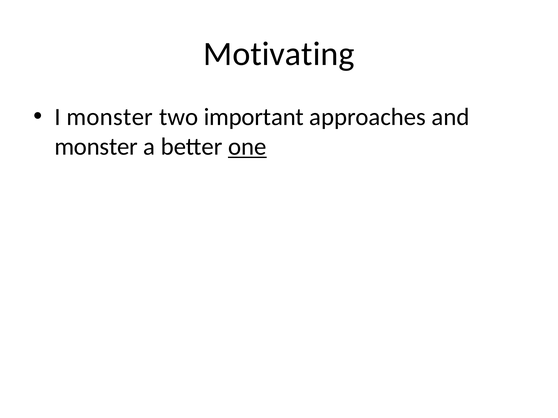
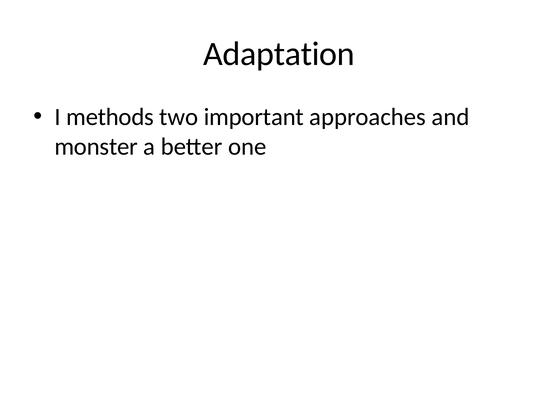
Motivating: Motivating -> Adaptation (279, 54)
I monster: monster -> methods (110, 117)
one underline: present -> none (247, 147)
